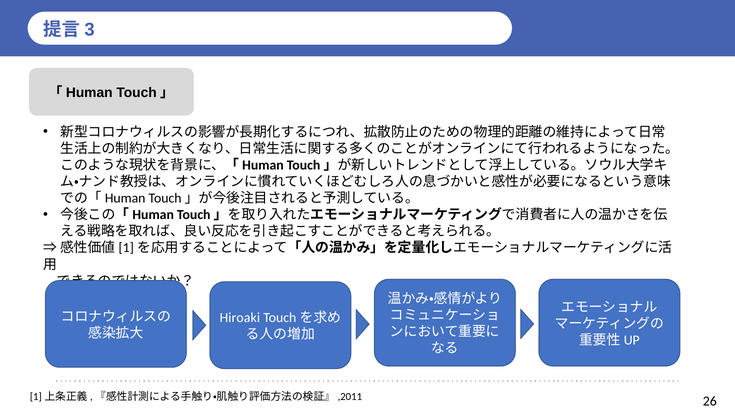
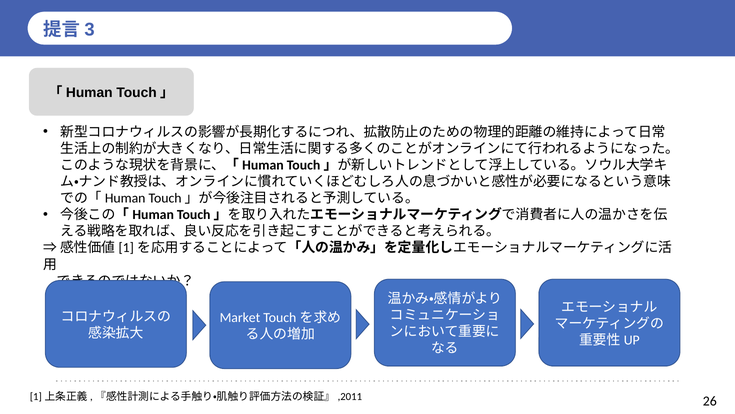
Hiroaki: Hiroaki -> Market (240, 317)
